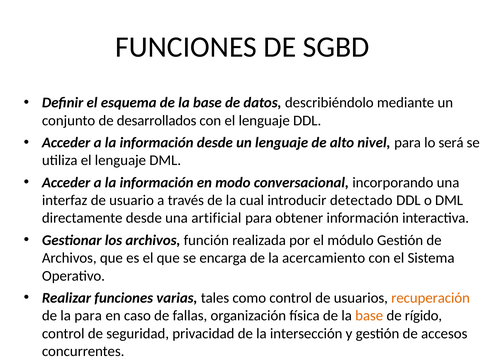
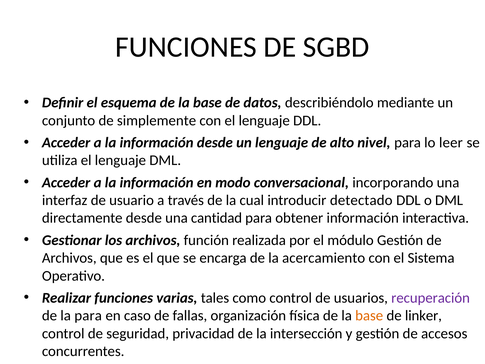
desarrollados: desarrollados -> simplemente (157, 120)
será: será -> leer (451, 143)
artificial: artificial -> cantidad (217, 218)
recuperación colour: orange -> purple (431, 298)
rígido: rígido -> linker (423, 315)
